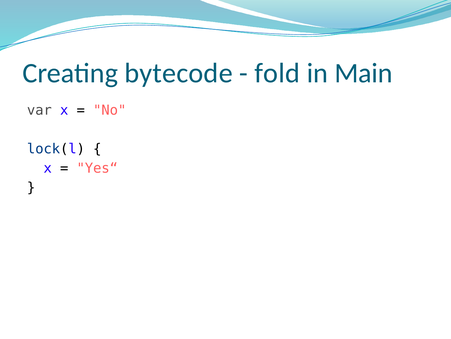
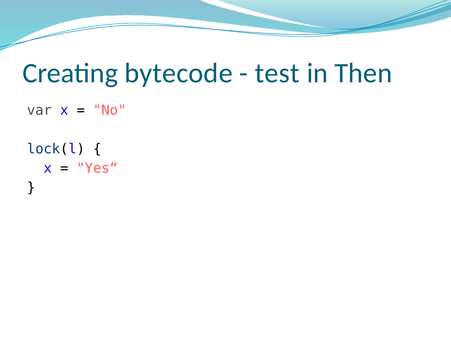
fold: fold -> test (277, 73)
Main: Main -> Then (363, 73)
